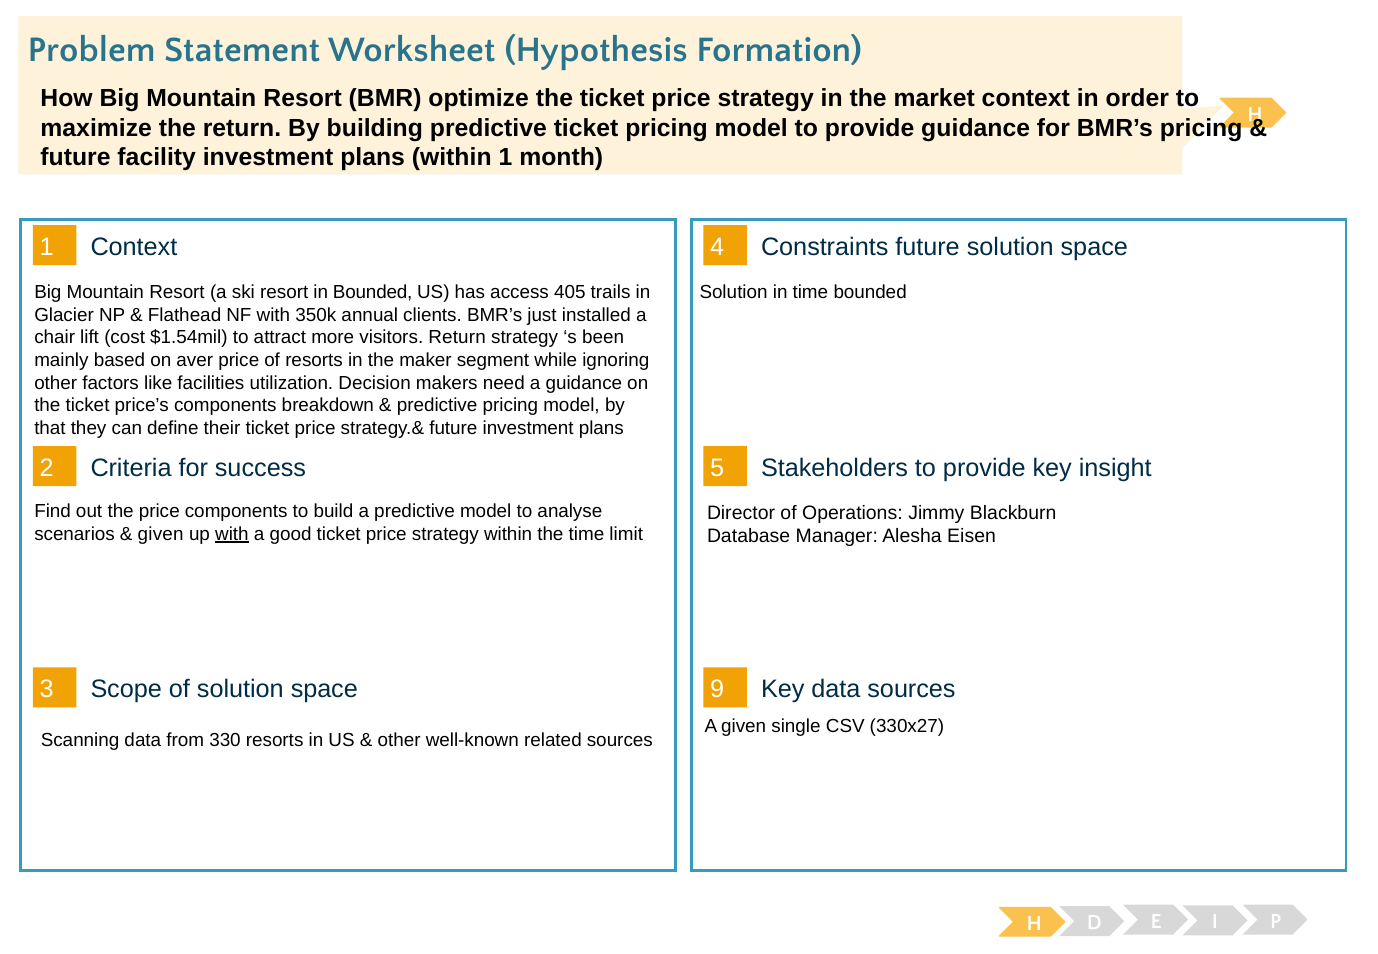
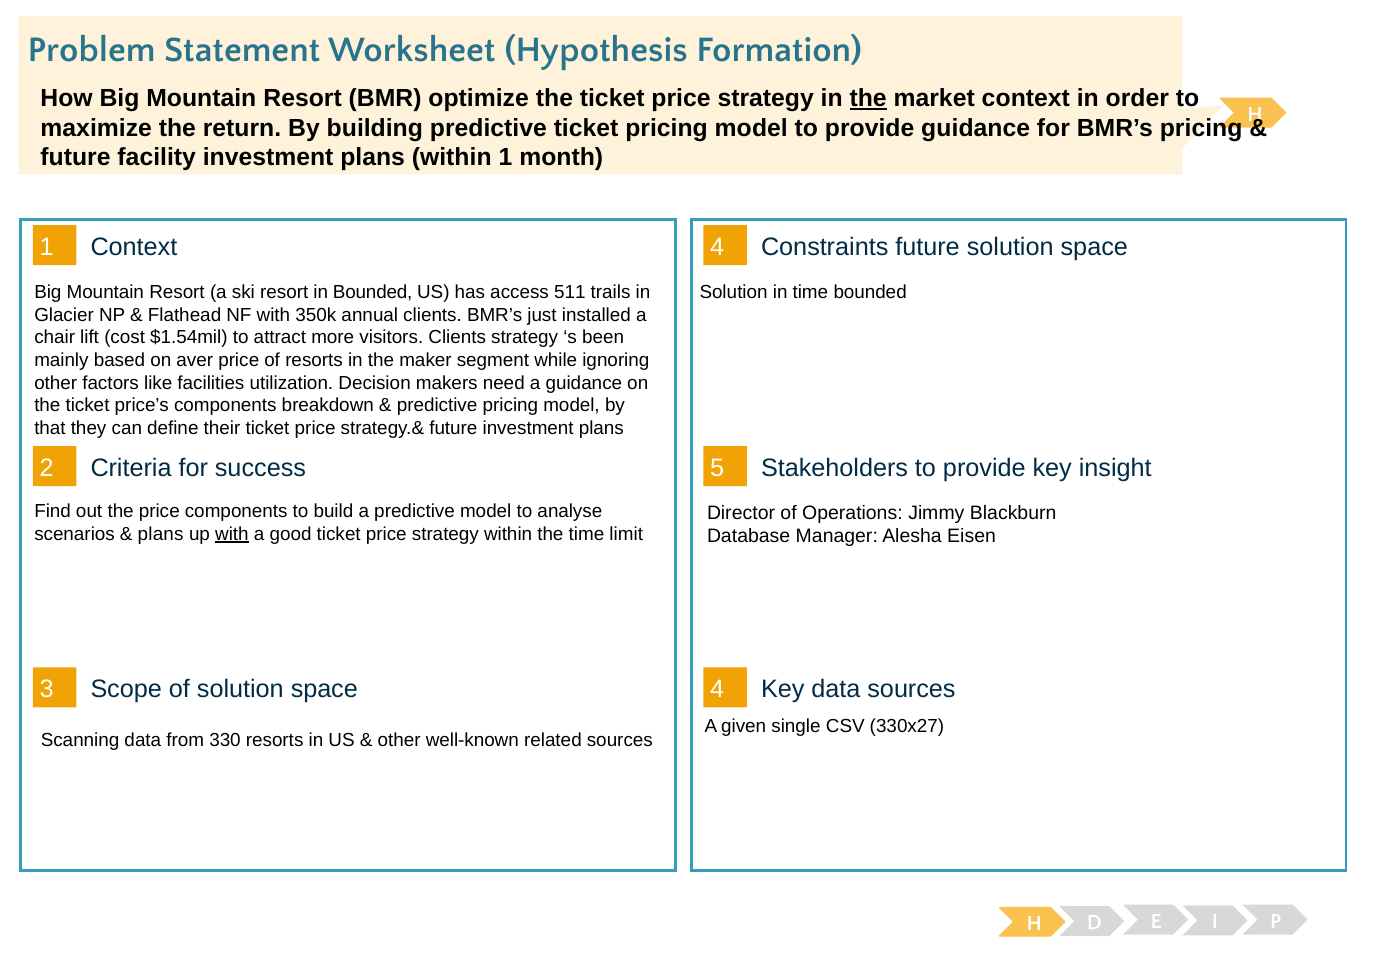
the underline: none -> present (868, 98)
405: 405 -> 511 (570, 292)
visitors Return: Return -> Clients (457, 338)
given: given -> plans (161, 534)
3 9: 9 -> 4 (717, 689)
